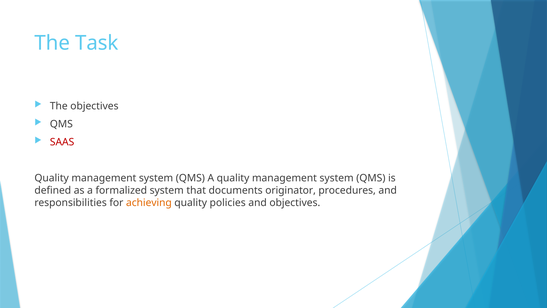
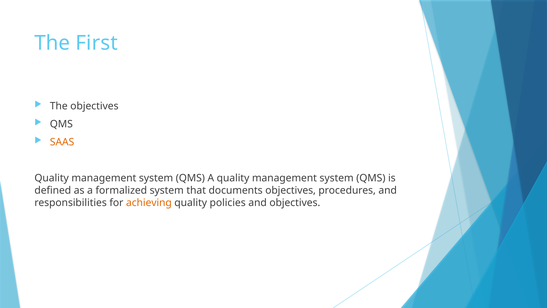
Task: Task -> First (97, 43)
SAAS colour: red -> orange (62, 142)
documents originator: originator -> objectives (291, 190)
